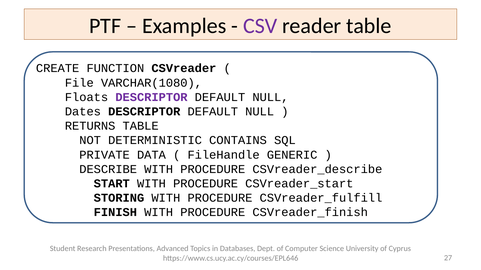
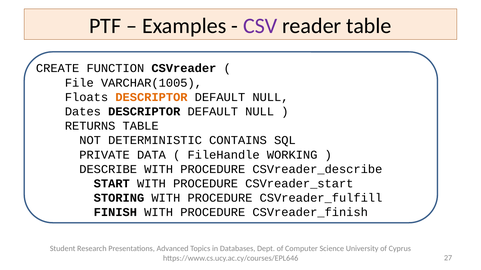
VARCHAR(1080: VARCHAR(1080 -> VARCHAR(1005 (151, 83)
DESCRIPTOR colour: purple -> orange (151, 97)
GENERIC: GENERIC -> WORKING (292, 155)
